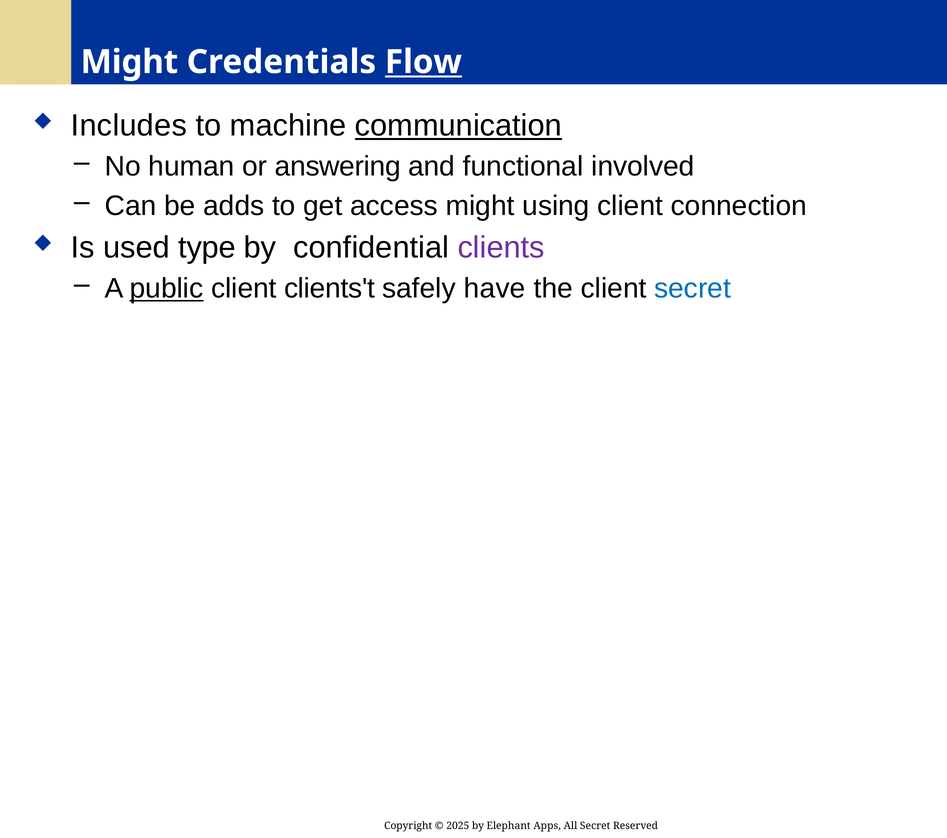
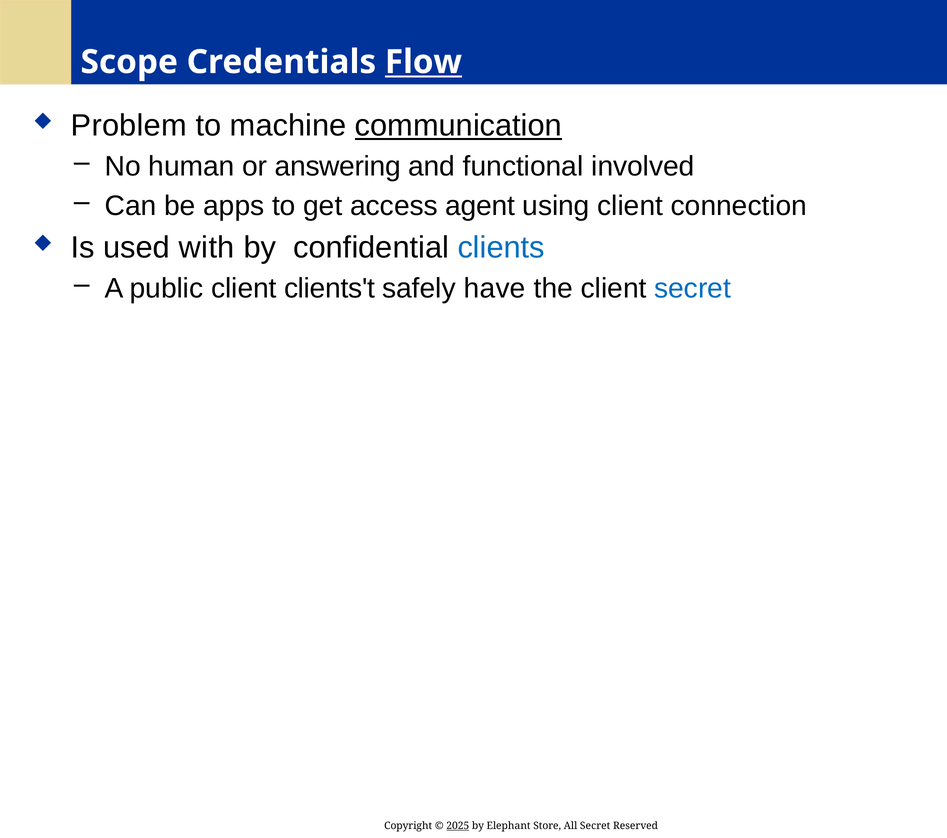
Might: Might -> Scope (129, 62)
Includes: Includes -> Problem (129, 126)
adds: adds -> apps (234, 206)
access might: might -> agent (480, 206)
type: type -> with (207, 248)
clients colour: purple -> blue (501, 248)
public underline: present -> none (166, 289)
2025 underline: none -> present (458, 826)
Apps: Apps -> Store (547, 826)
